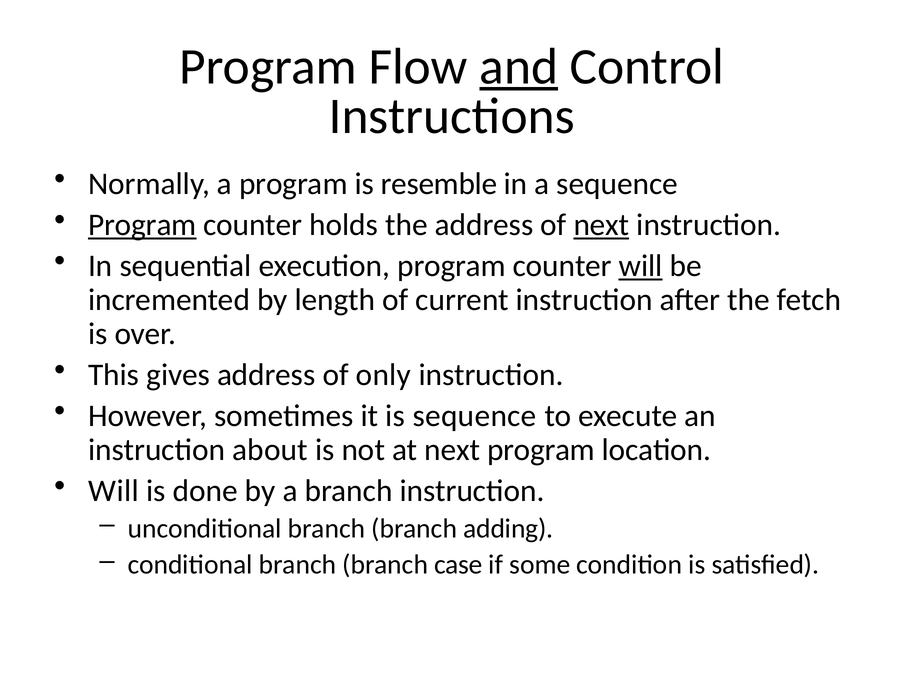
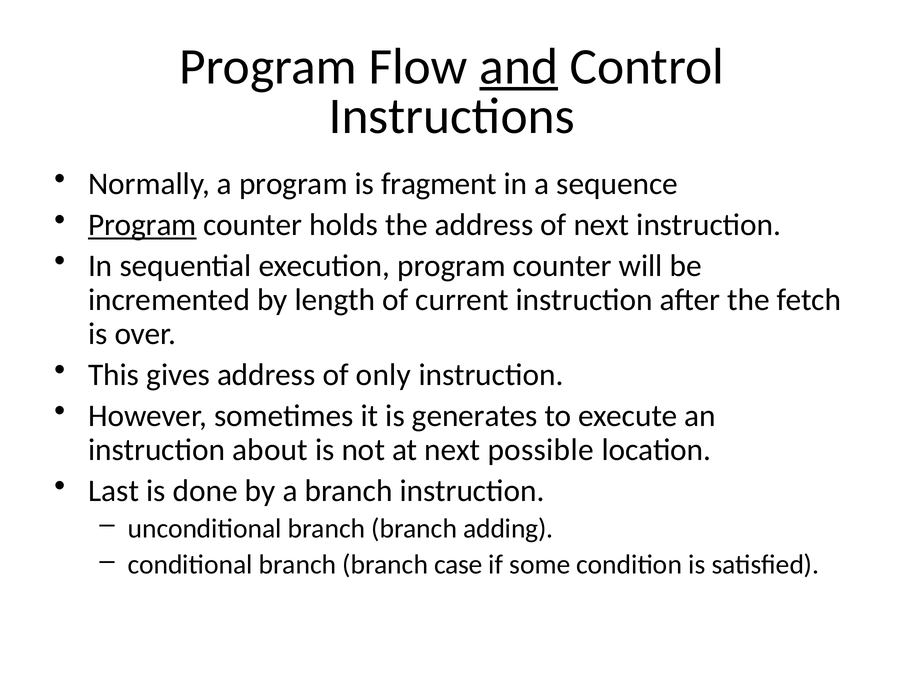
resemble: resemble -> fragment (439, 184)
next underline: present -> none (601, 225)
will underline: present -> none (641, 266)
is sequence: sequence -> generates (475, 416)
next program: program -> possible (541, 450)
Will: Will -> Last (114, 491)
